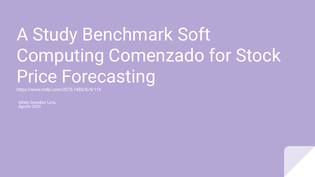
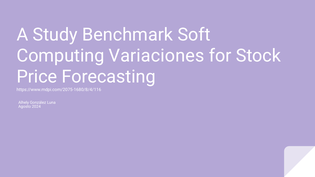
Comenzado: Comenzado -> Variaciones (157, 56)
